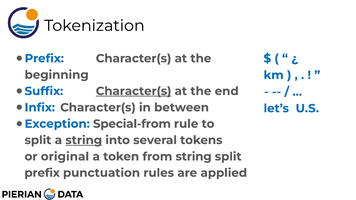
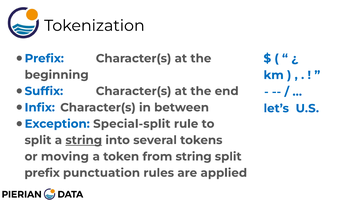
Character(s underline: present -> none (134, 91)
Special-from: Special-from -> Special-split (132, 124)
original: original -> moving (65, 157)
